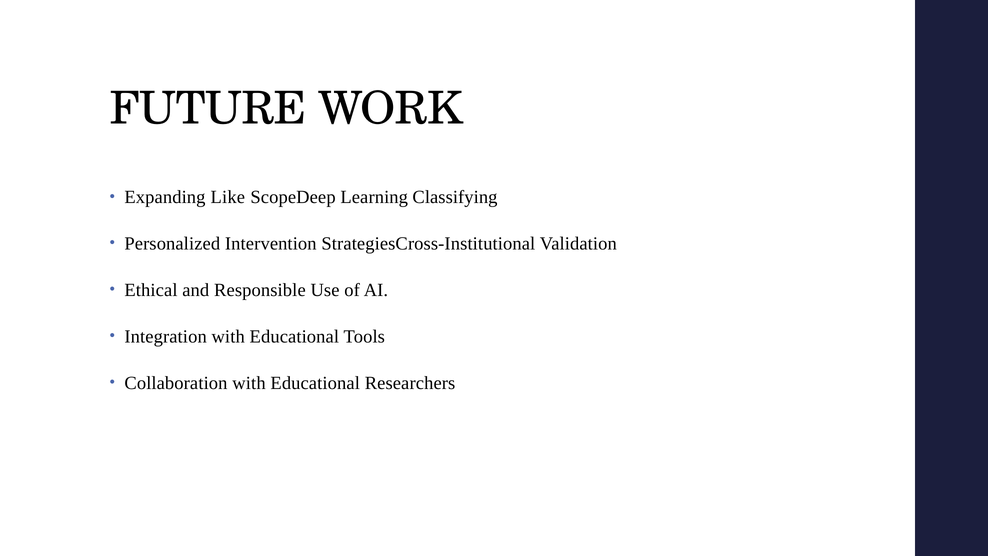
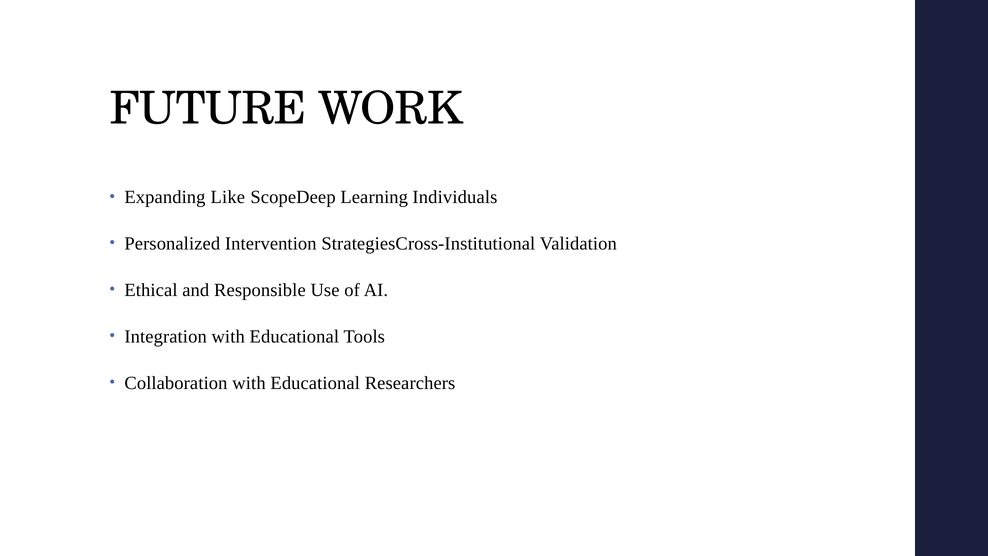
Classifying: Classifying -> Individuals (455, 197)
